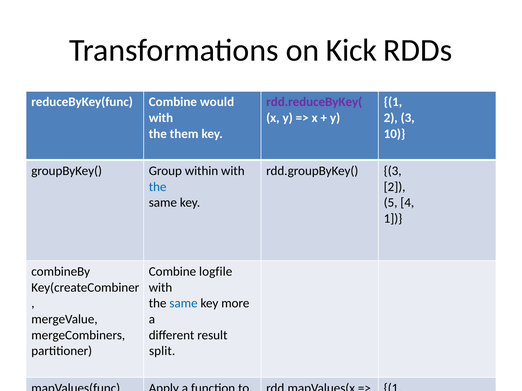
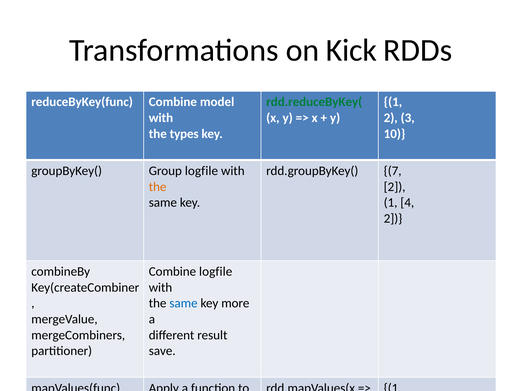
would: would -> model (217, 102)
rdd.reduceByKey( colour: purple -> green (314, 102)
them: them -> types (184, 134)
Group within: within -> logfile (201, 171)
rdd.groupByKey( 3: 3 -> 7 (393, 171)
the colour: blue -> orange (158, 187)
5: 5 -> 1 (391, 203)
1: 1 -> 2 (393, 219)
split: split -> save (162, 351)
